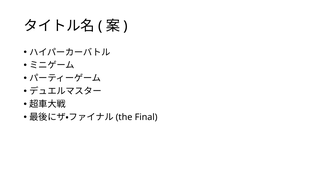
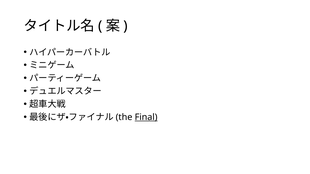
Final underline: none -> present (146, 117)
